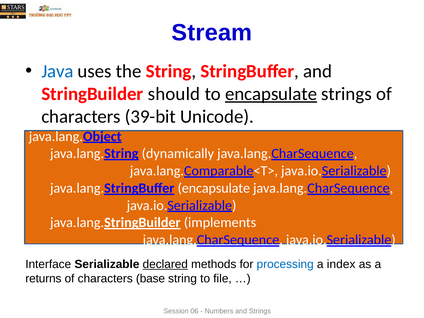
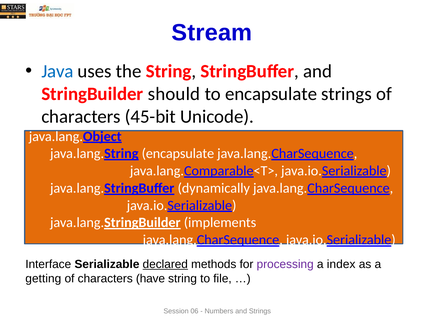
encapsulate underline: present -> none (271, 94)
39-bit: 39-bit -> 45-bit (150, 117)
java.lang.String dynamically: dynamically -> encapsulate (178, 154)
java.lang.StringBuffer encapsulate: encapsulate -> dynamically (214, 188)
processing colour: blue -> purple (285, 264)
returns: returns -> getting (43, 279)
base: base -> have (150, 279)
